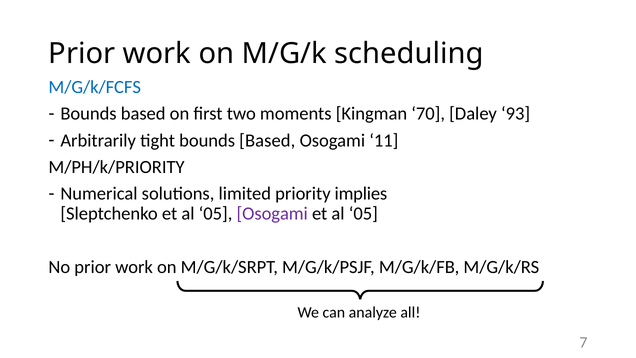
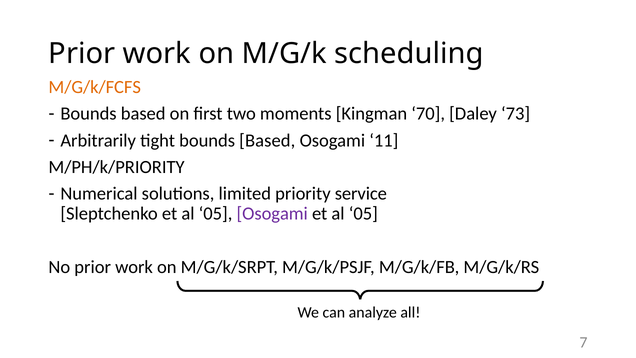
M/G/k/FCFS colour: blue -> orange (95, 87)
93: 93 -> 73 (516, 114)
implies: implies -> service (361, 194)
